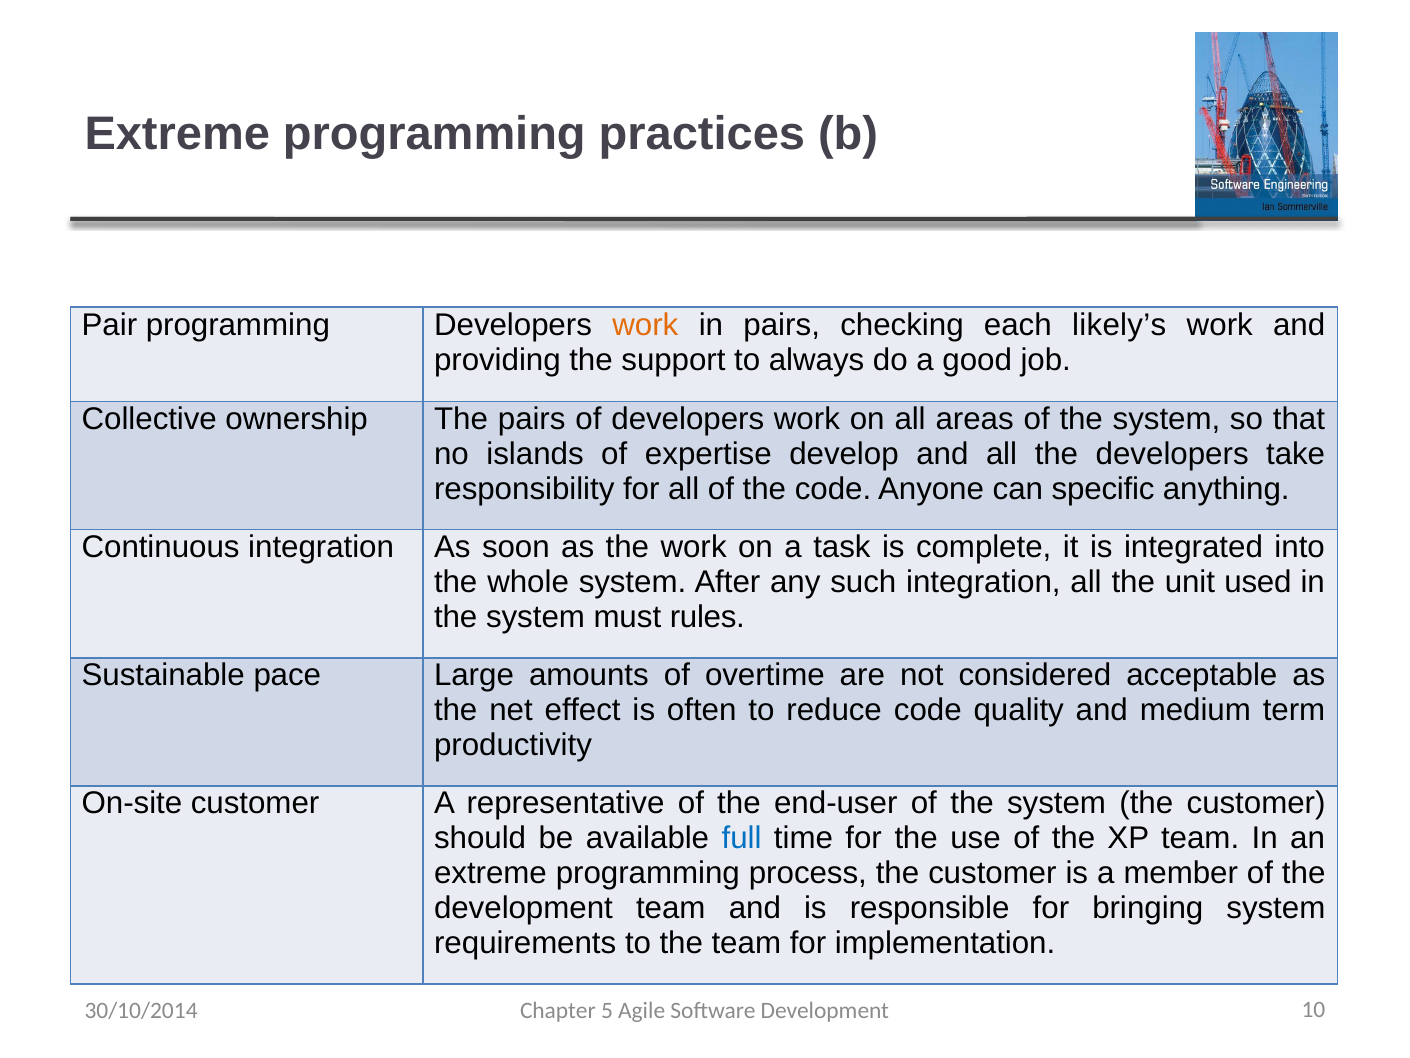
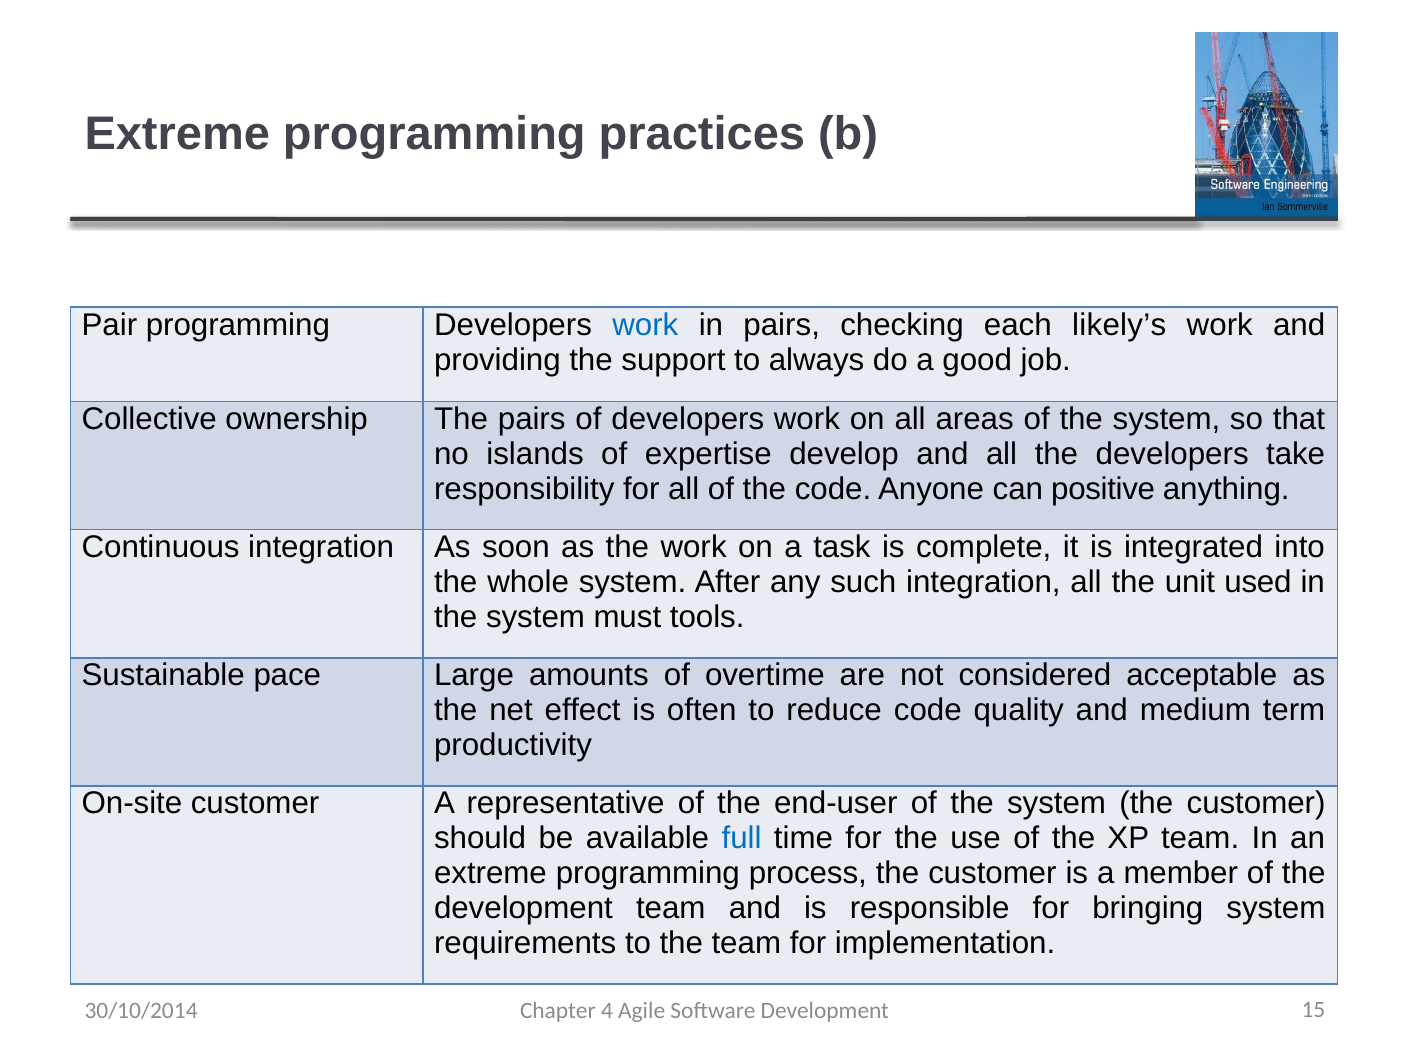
work colour: orange -> blue (645, 325)
specific: specific -> positive (1103, 489)
rules: rules -> tools (707, 617)
5: 5 -> 4 (607, 1010)
10: 10 -> 15 (1313, 1010)
